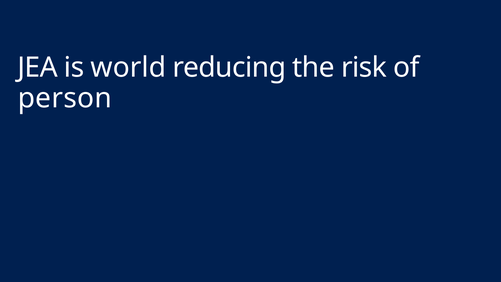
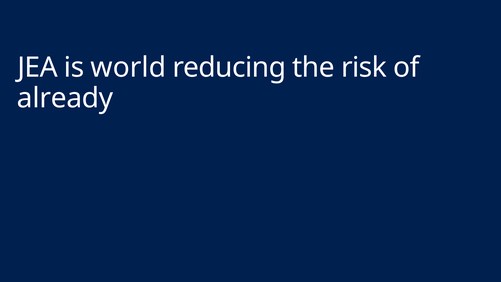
person: person -> already (65, 98)
